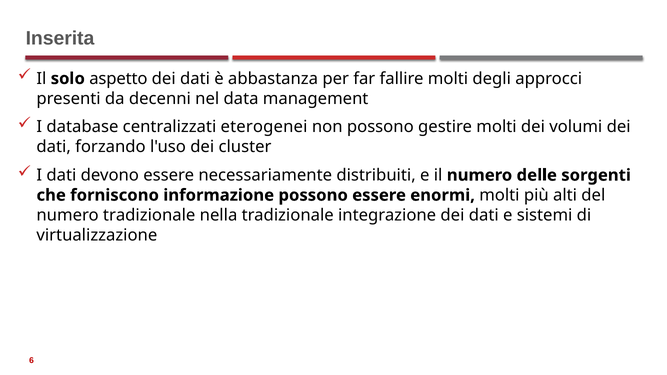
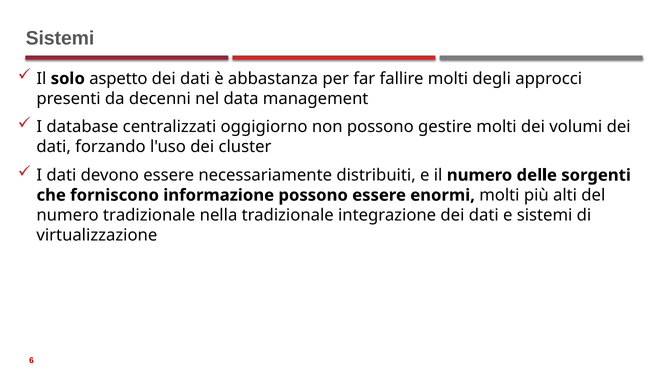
Inserita: Inserita -> Sistemi (60, 38)
eterogenei: eterogenei -> oggigiorno (264, 127)
